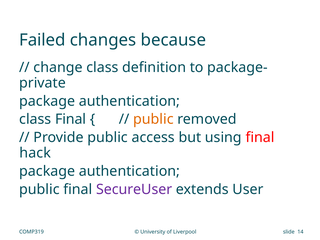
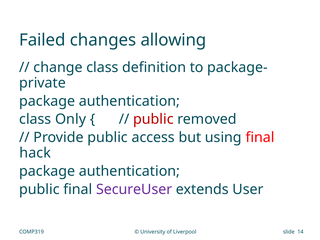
because: because -> allowing (173, 40)
class Final: Final -> Only (71, 119)
public colour: orange -> red (153, 119)
